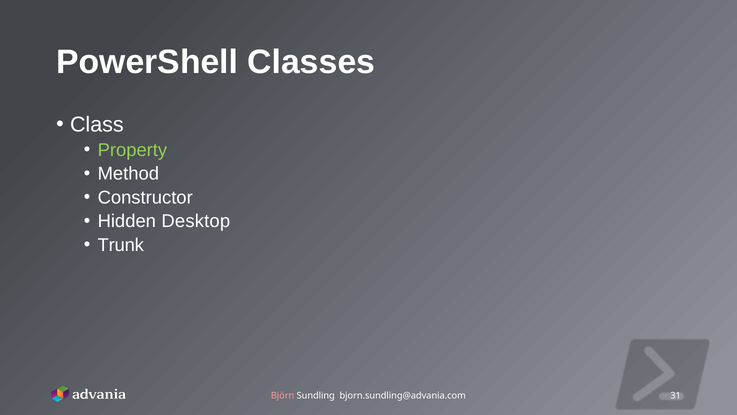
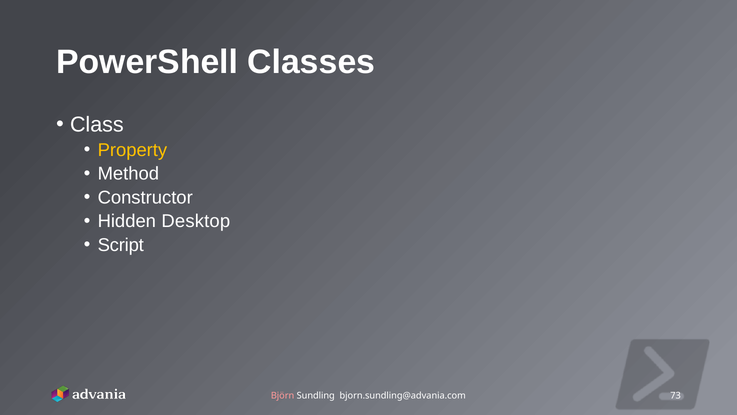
Property colour: light green -> yellow (132, 150)
Trunk: Trunk -> Script (121, 245)
31: 31 -> 73 (676, 395)
